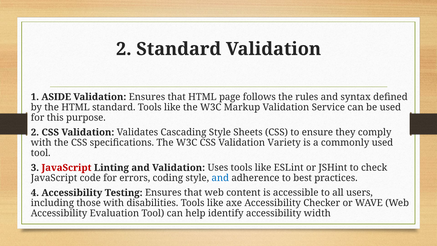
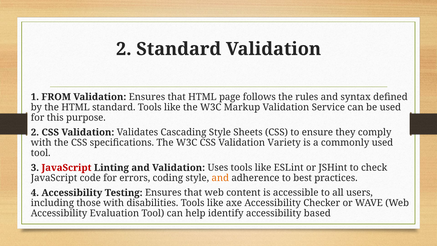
ASIDE: ASIDE -> FROM (56, 97)
and colour: blue -> orange (220, 178)
width: width -> based (317, 213)
